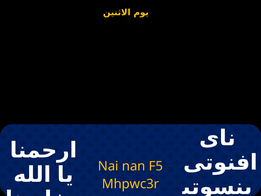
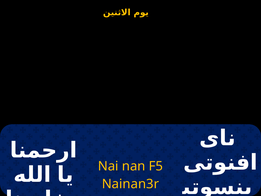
Mhpwc3r: Mhpwc3r -> Nainan3r (130, 184)
